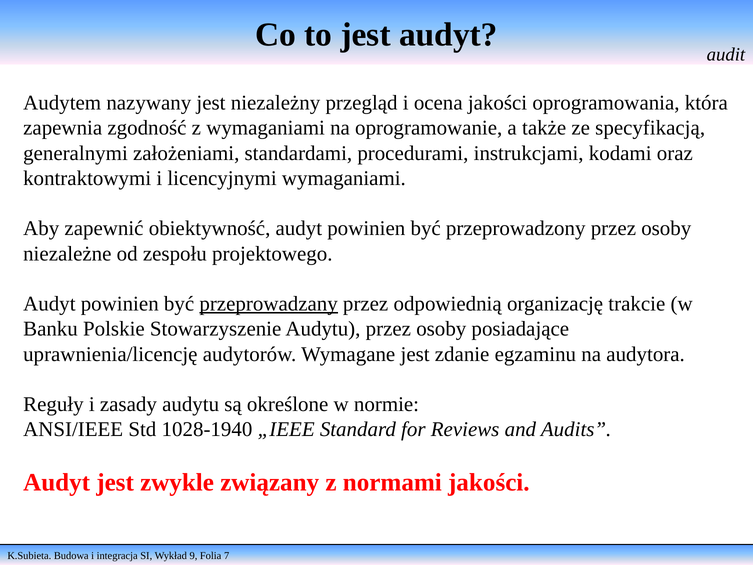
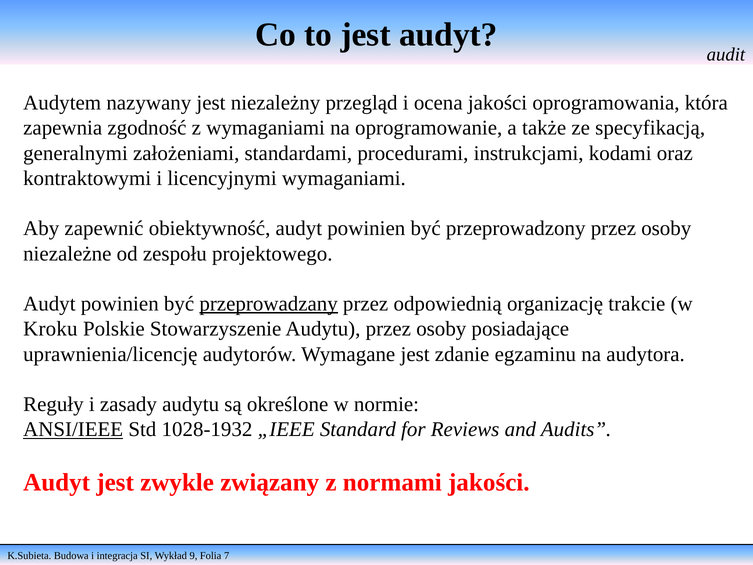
Banku: Banku -> Kroku (50, 329)
ANSI/IEEE underline: none -> present (73, 429)
1028-1940: 1028-1940 -> 1028-1932 (207, 429)
